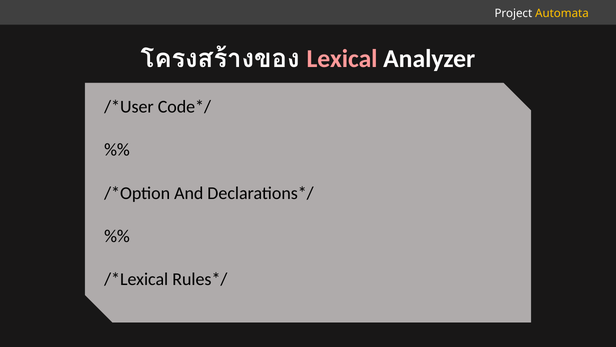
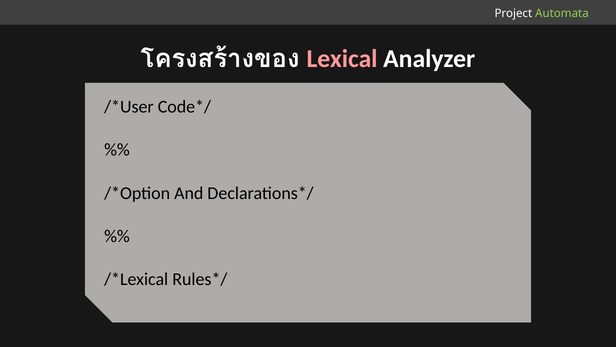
Automata colour: yellow -> light green (562, 13)
